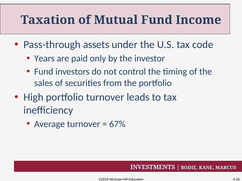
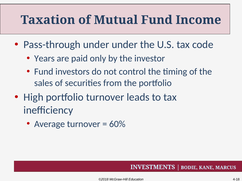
Pass-through assets: assets -> under (96, 45)
67%: 67% -> 60% (117, 124)
